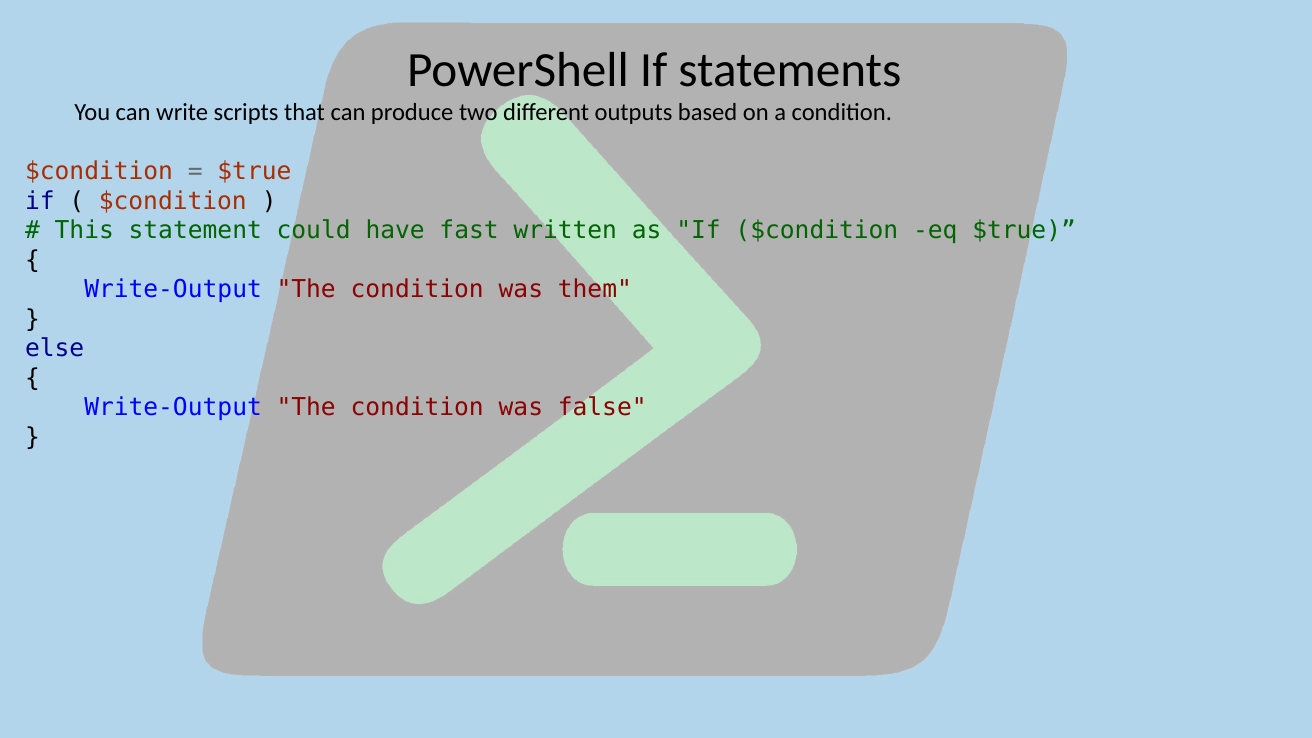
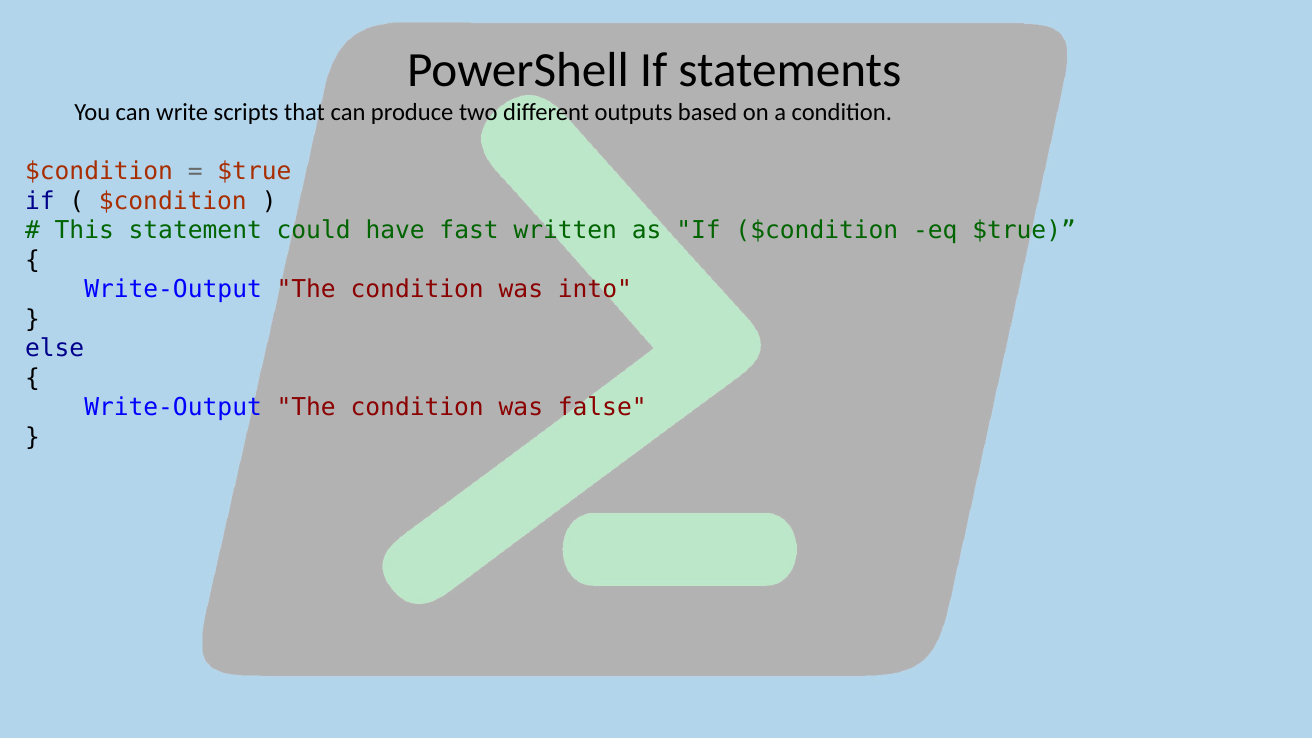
them: them -> into (595, 289)
